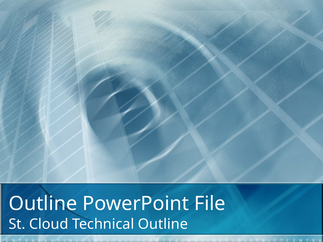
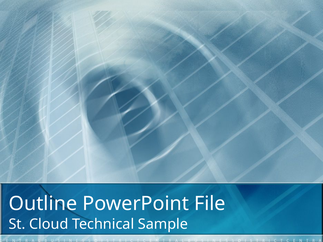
Technical Outline: Outline -> Sample (163, 224)
